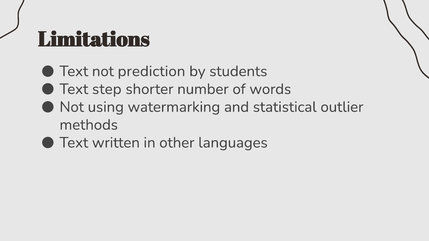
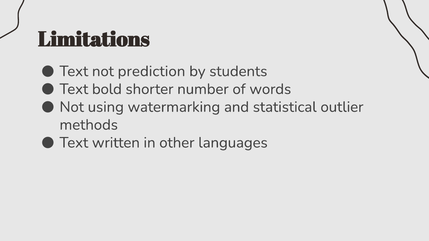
step: step -> bold (107, 89)
